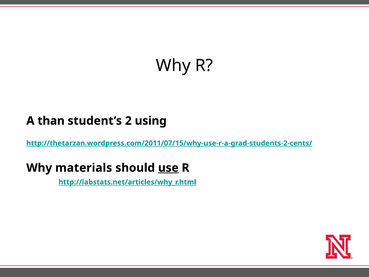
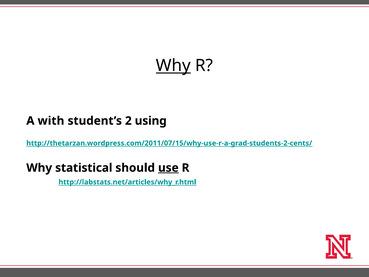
Why underline: none -> present (173, 66)
than: than -> with (51, 121)
materials: materials -> statistical (84, 168)
